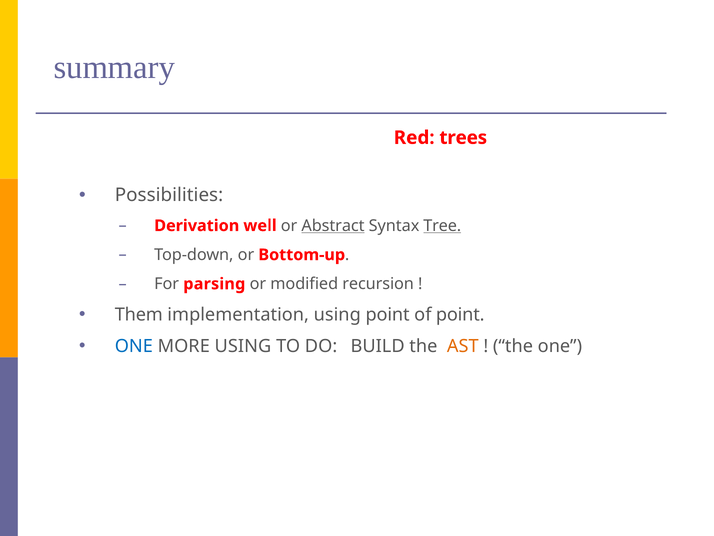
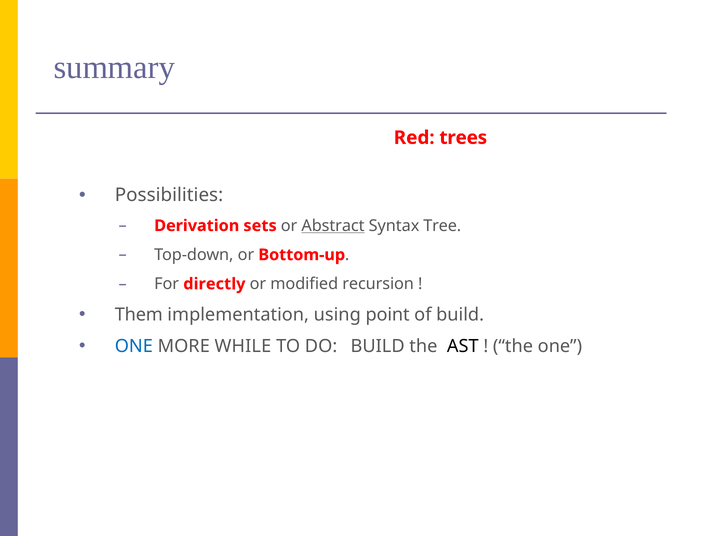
well: well -> sets (260, 226)
Tree underline: present -> none (442, 226)
parsing: parsing -> directly (214, 284)
of point: point -> build (460, 314)
MORE USING: USING -> WHILE (243, 346)
AST colour: orange -> black (463, 346)
